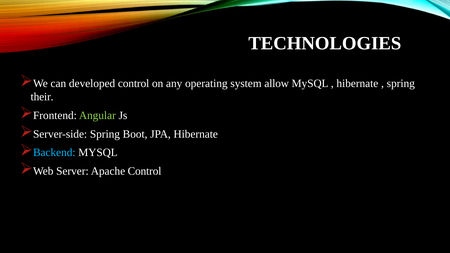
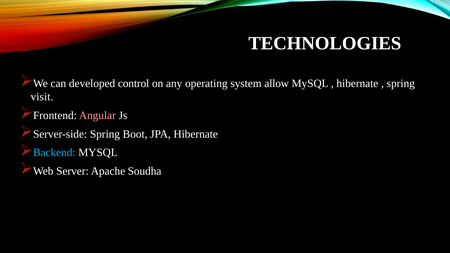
their: their -> visit (42, 97)
Angular colour: light green -> pink (97, 116)
Apache Control: Control -> Soudha (145, 171)
